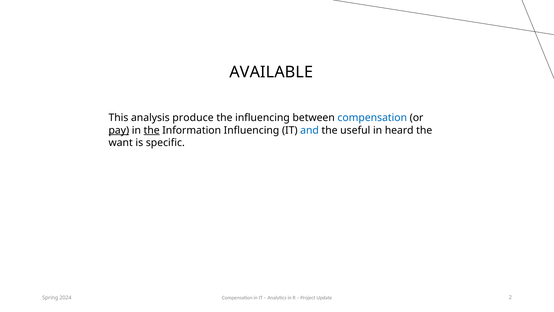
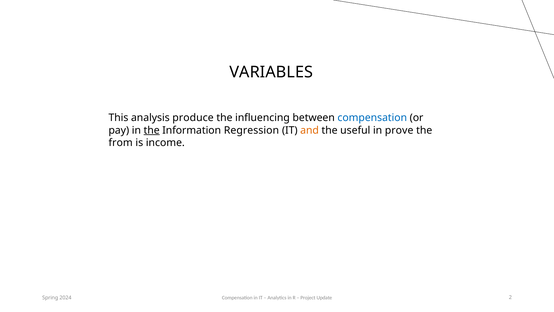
AVAILABLE: AVAILABLE -> VARIABLES (271, 72)
pay underline: present -> none (119, 130)
Information Influencing: Influencing -> Regression (251, 130)
and colour: blue -> orange (310, 130)
heard: heard -> prove (399, 130)
want: want -> from (121, 143)
specific: specific -> income (165, 143)
